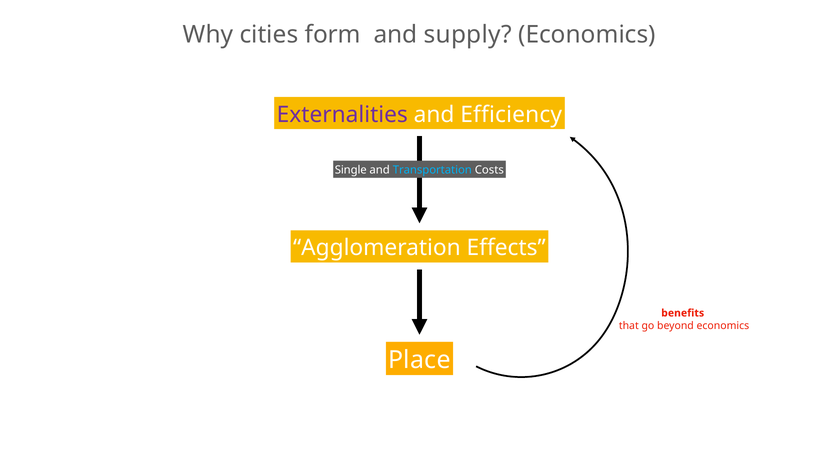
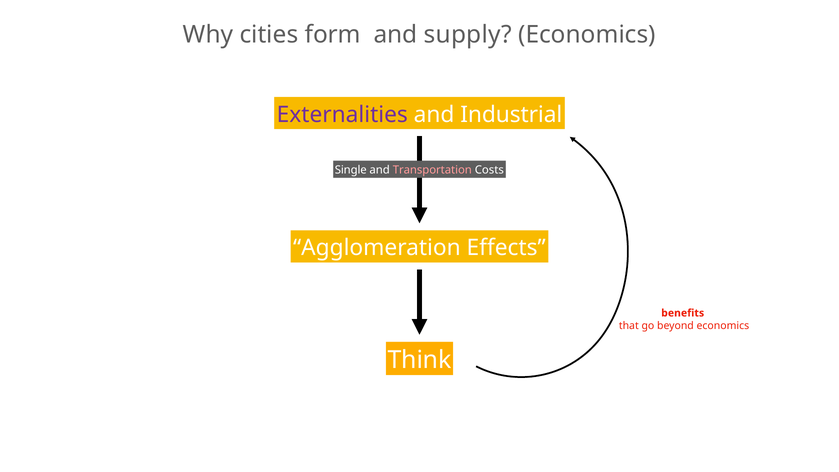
Efficiency: Efficiency -> Industrial (511, 115)
Transportation colour: light blue -> pink (432, 170)
Place: Place -> Think (420, 360)
